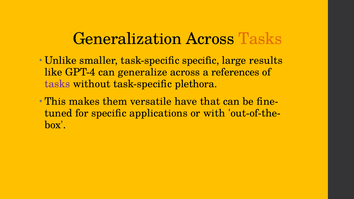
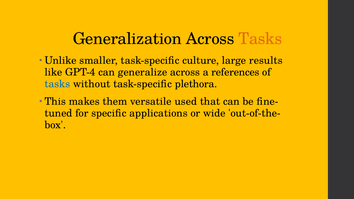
task-specific specific: specific -> culture (201, 60)
tasks colour: purple -> blue (57, 84)
have: have -> used (186, 102)
with: with -> wide (214, 113)
